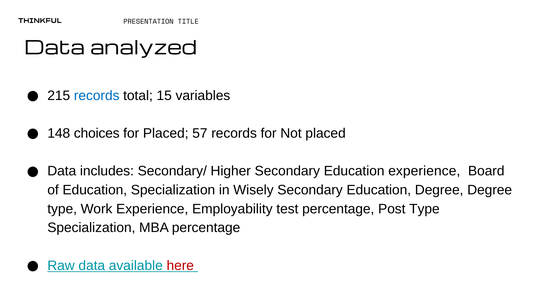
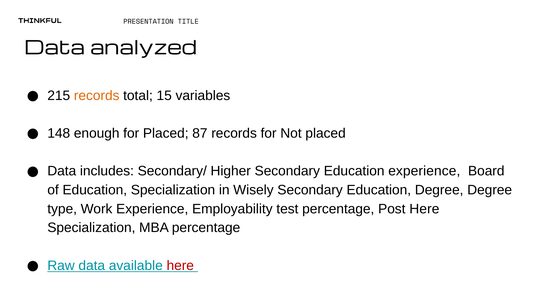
records colour: blue -> orange (97, 95)
choices: choices -> enough (97, 133)
57: 57 -> 87 (200, 133)
Post Type: Type -> Here (424, 209)
